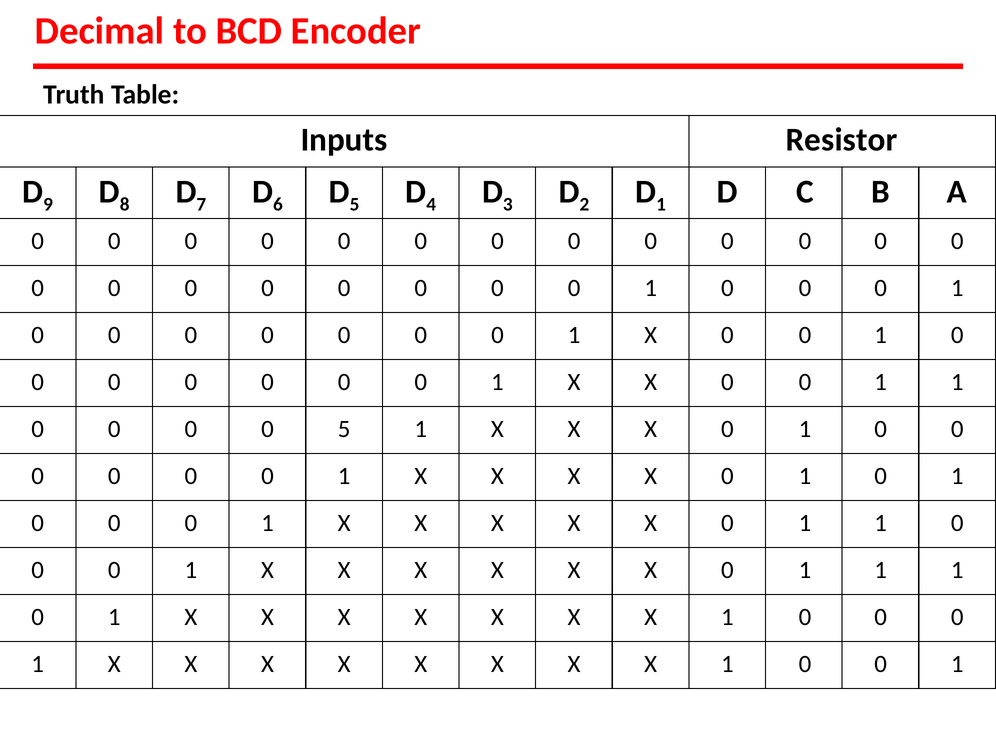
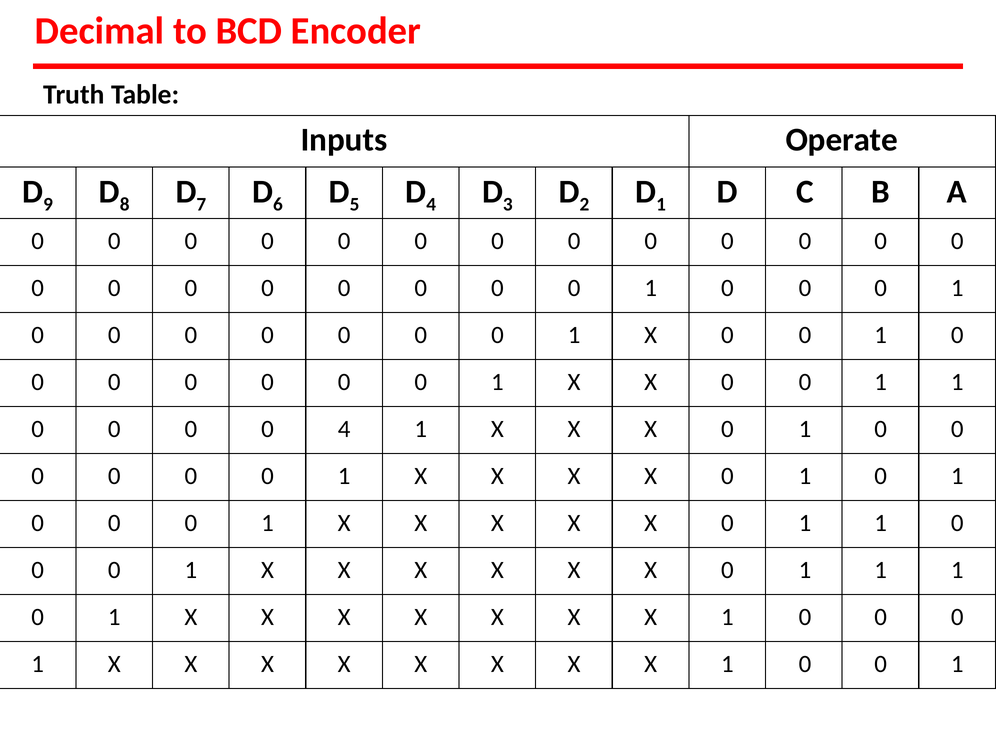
Resistor: Resistor -> Operate (842, 140)
0 5: 5 -> 4 (344, 429)
